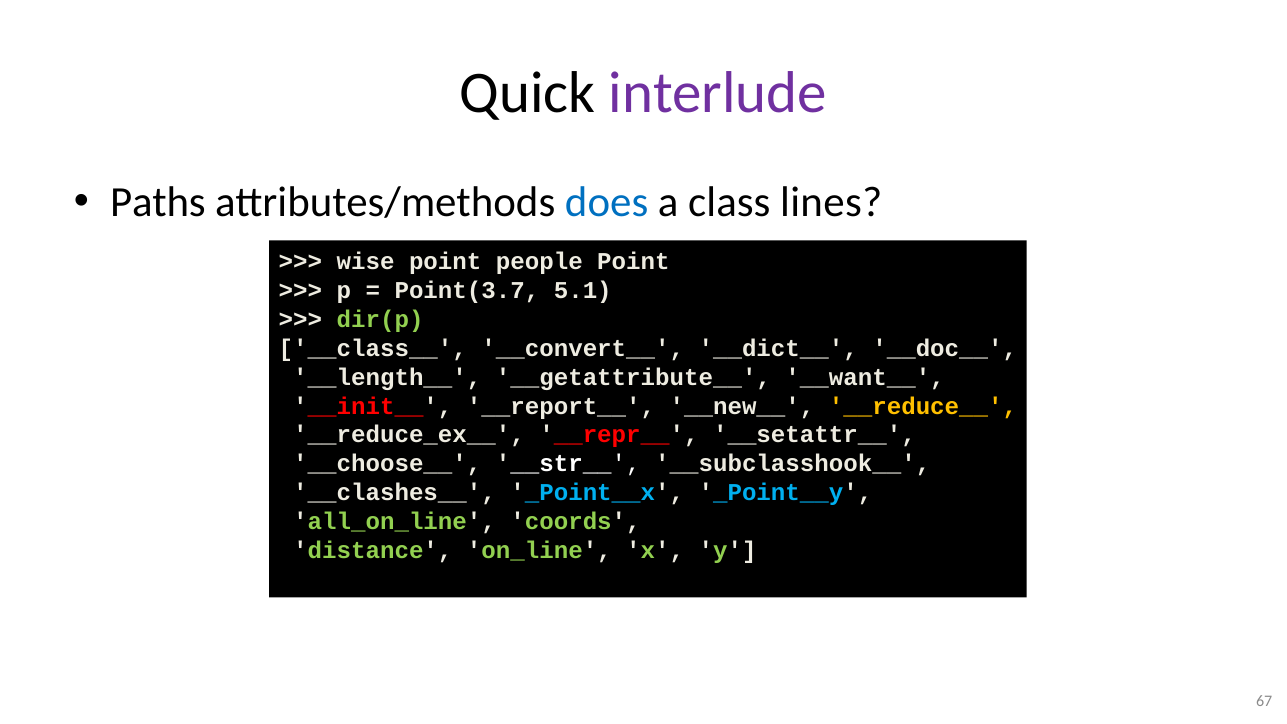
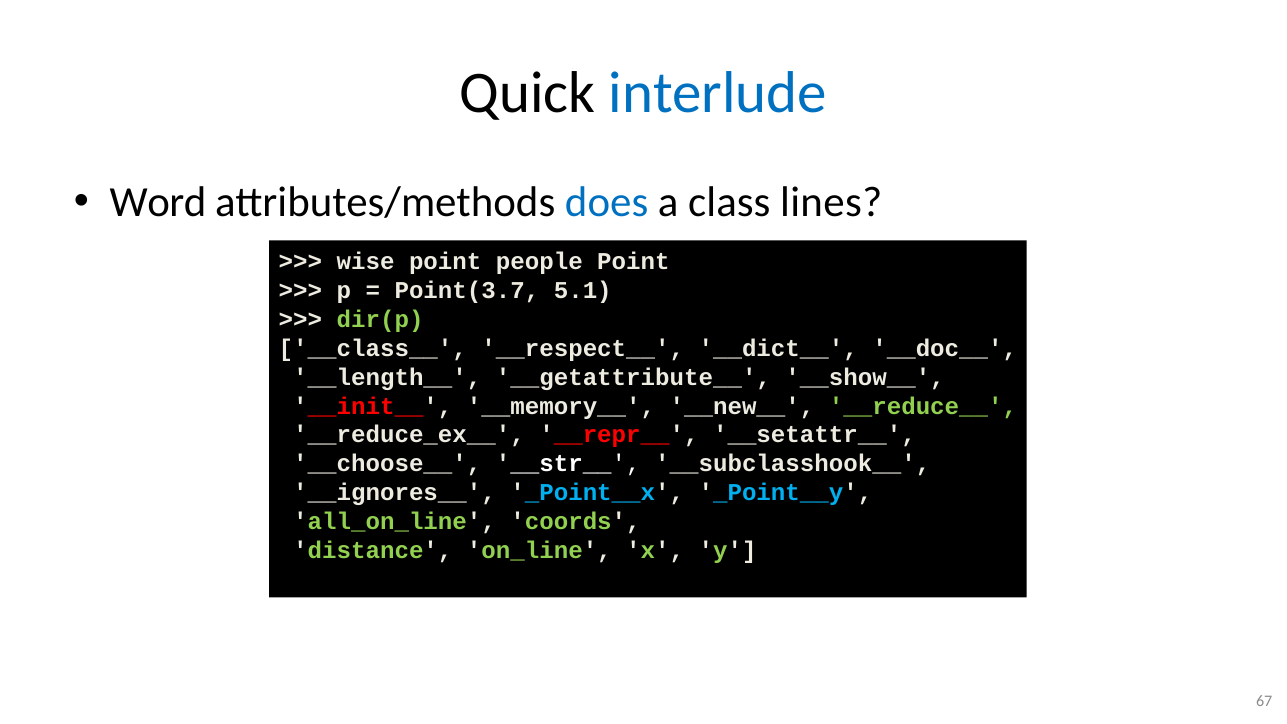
interlude colour: purple -> blue (718, 93)
Paths: Paths -> Word (158, 202)
__convert__: __convert__ -> __respect__ (583, 348)
__want__: __want__ -> __show__ (865, 377)
__report__: __report__ -> __memory__ (561, 406)
__reduce__ colour: yellow -> light green (923, 406)
__clashes__: __clashes__ -> __ignores__ (395, 493)
